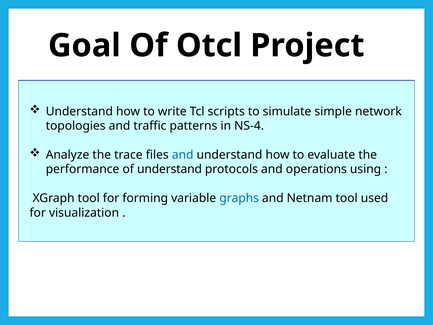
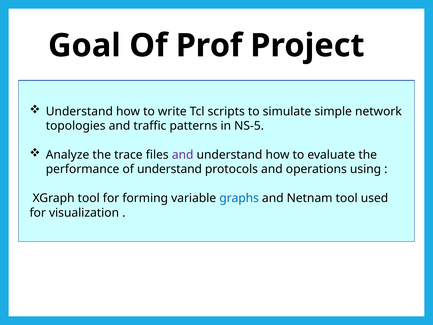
Otcl: Otcl -> Prof (209, 46)
NS-4: NS-4 -> NS-5 (249, 126)
and colour: blue -> purple (183, 155)
